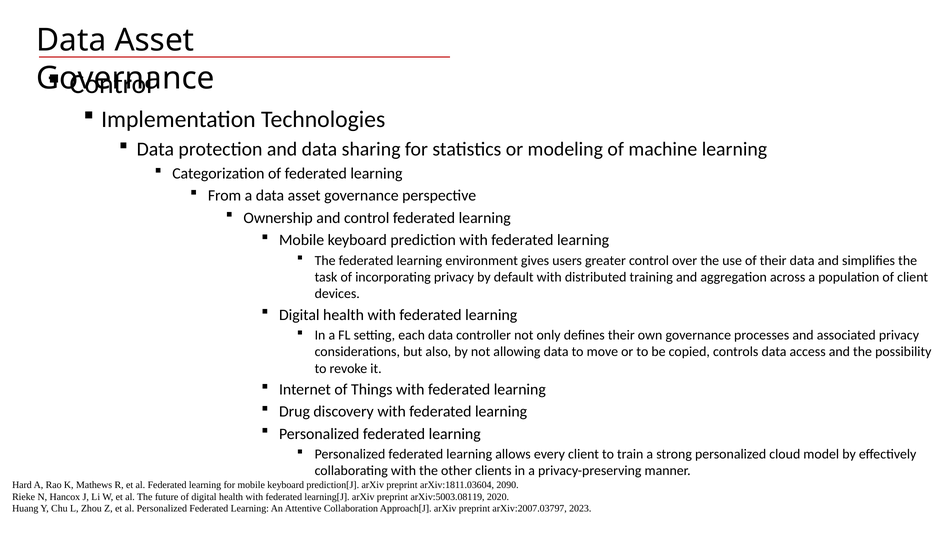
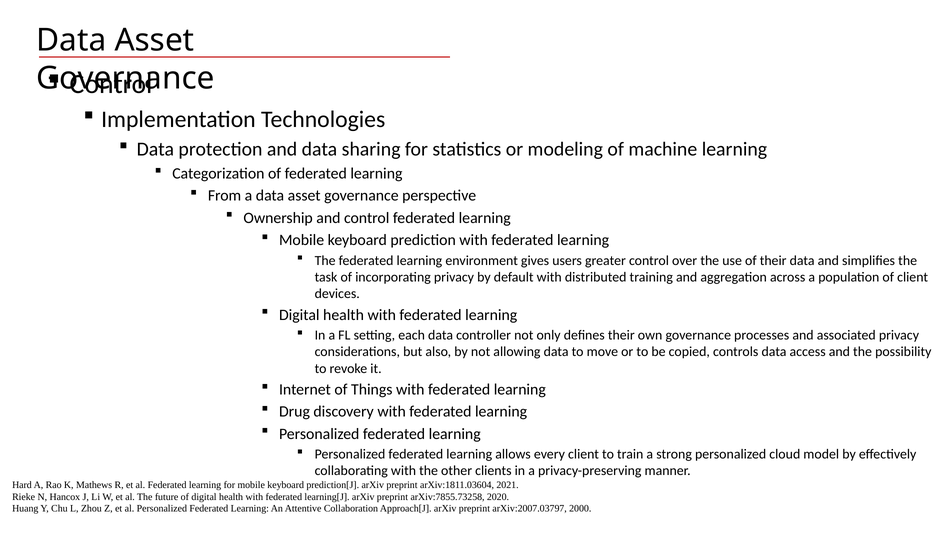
2090: 2090 -> 2021 (508, 485)
arXiv:5003.08119: arXiv:5003.08119 -> arXiv:7855.73258 (448, 497)
2023: 2023 -> 2000 (580, 508)
